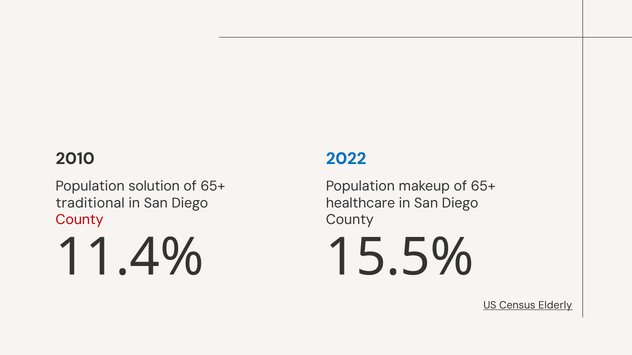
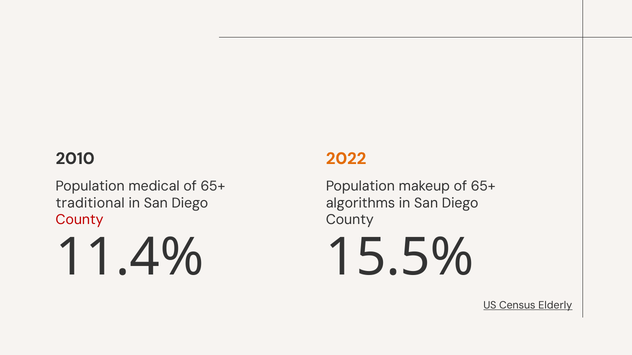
2022 colour: blue -> orange (346, 159)
solution: solution -> medical (154, 186)
healthcare: healthcare -> algorithms (360, 203)
